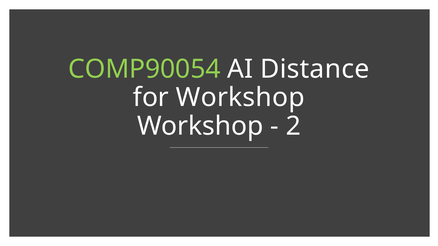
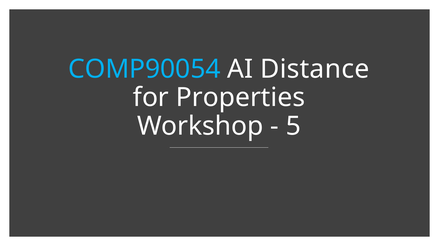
COMP90054 colour: light green -> light blue (144, 69)
for Workshop: Workshop -> Properties (240, 98)
2: 2 -> 5 (293, 126)
